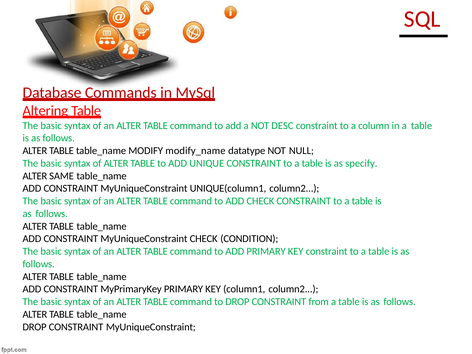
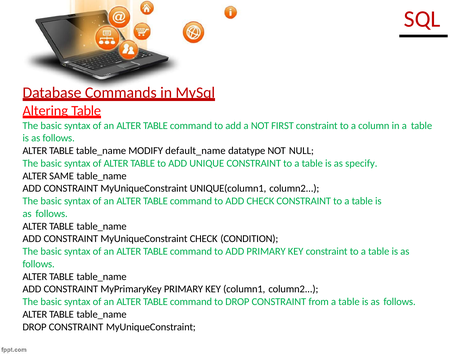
DESC: DESC -> FIRST (283, 126)
modify_name: modify_name -> default_name (195, 151)
